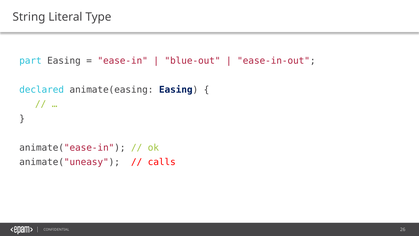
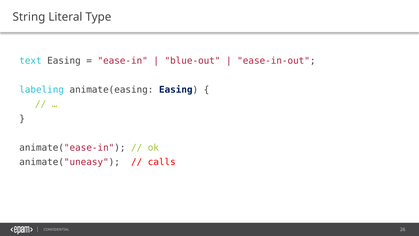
part: part -> text (30, 61)
declared: declared -> labeling (42, 90)
